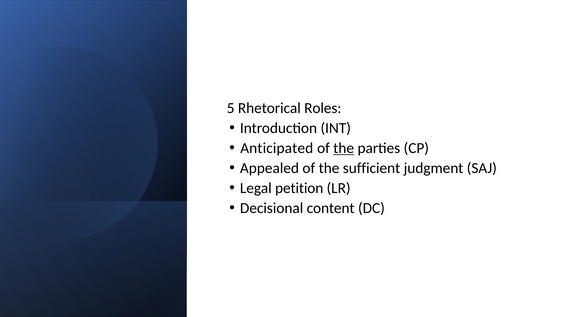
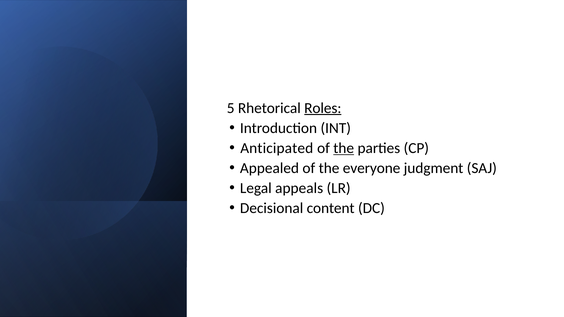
Roles underline: none -> present (323, 108)
sufficient: sufficient -> everyone (372, 168)
petition: petition -> appeals (299, 188)
